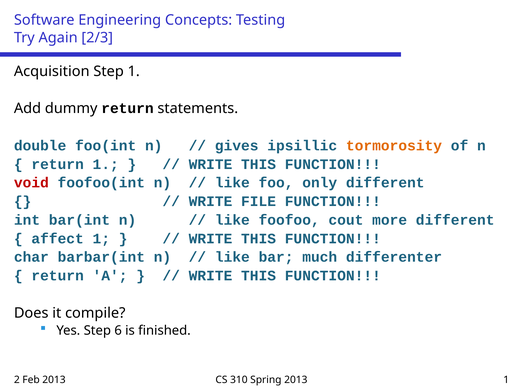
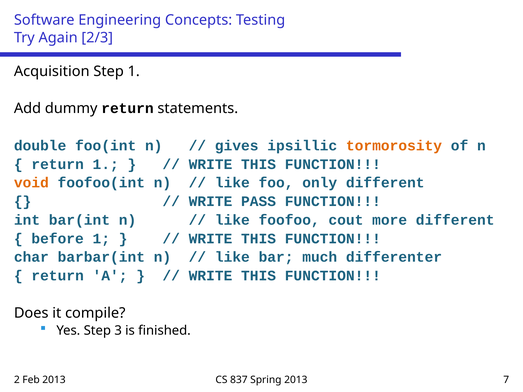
void colour: red -> orange (31, 183)
FILE: FILE -> PASS (259, 202)
affect: affect -> before (58, 239)
6: 6 -> 3 (118, 331)
310: 310 -> 837 (239, 380)
2013 1: 1 -> 7 (506, 380)
